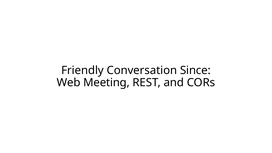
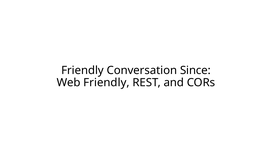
Web Meeting: Meeting -> Friendly (106, 83)
